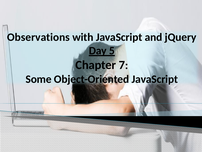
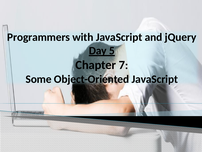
Observations: Observations -> Programmers (39, 37)
